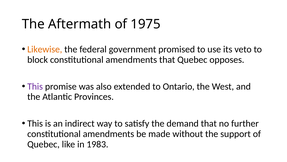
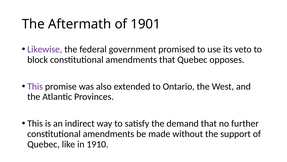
1975: 1975 -> 1901 (146, 24)
Likewise colour: orange -> purple (45, 49)
1983: 1983 -> 1910 (97, 144)
